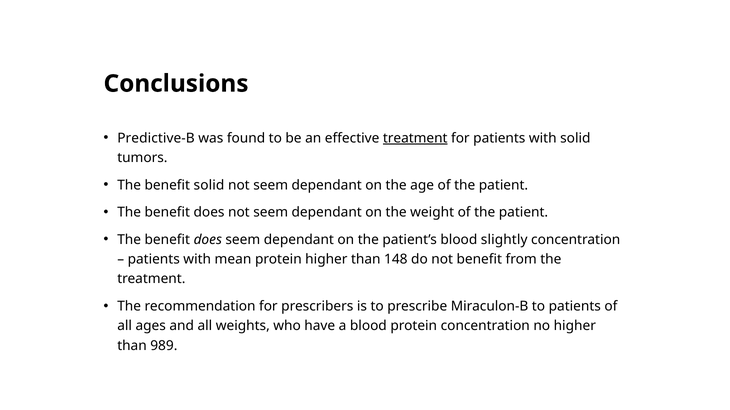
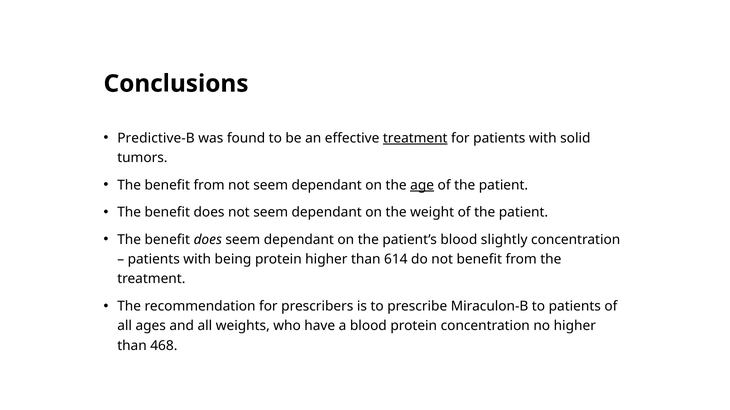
The benefit solid: solid -> from (209, 185)
age underline: none -> present (422, 185)
mean: mean -> being (233, 260)
148: 148 -> 614 (396, 260)
989: 989 -> 468 (164, 346)
